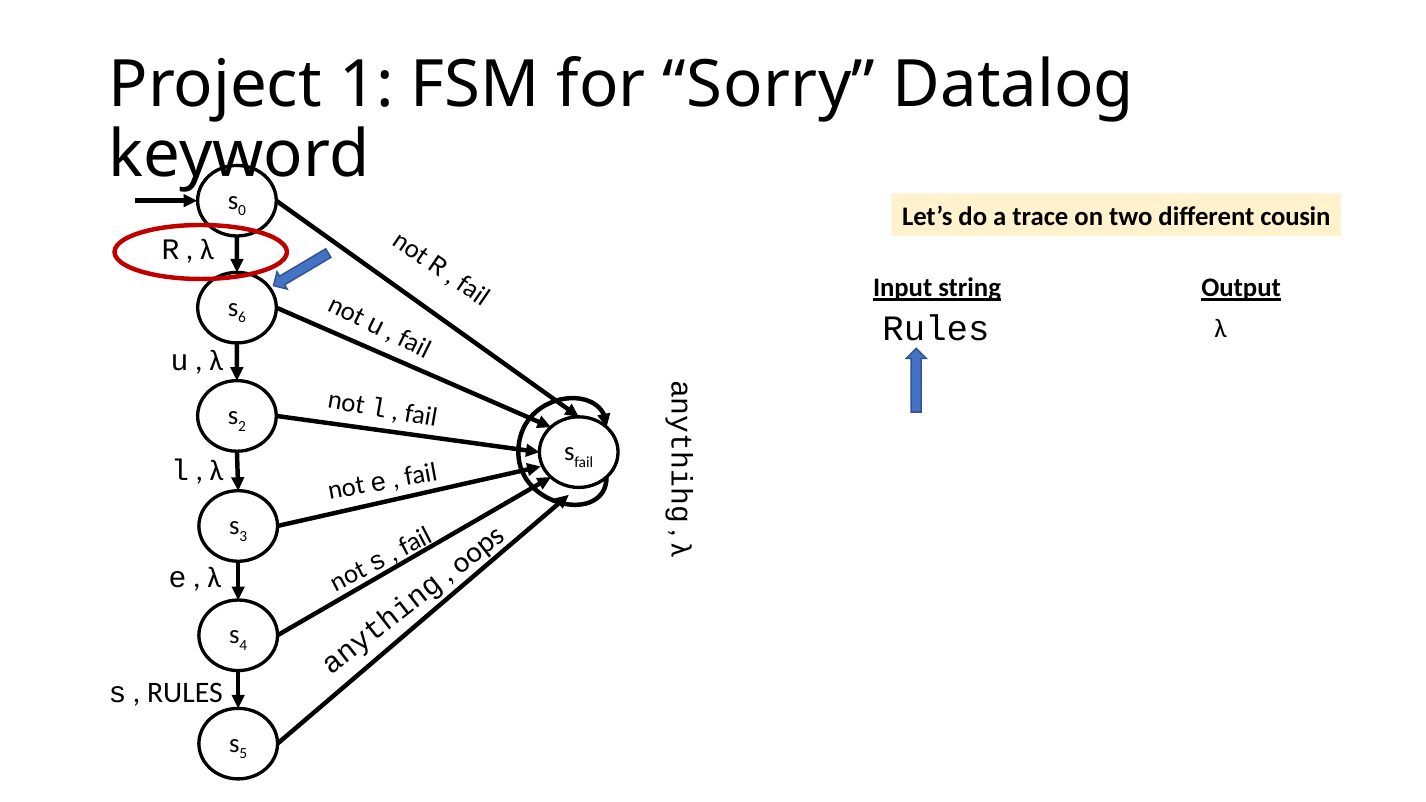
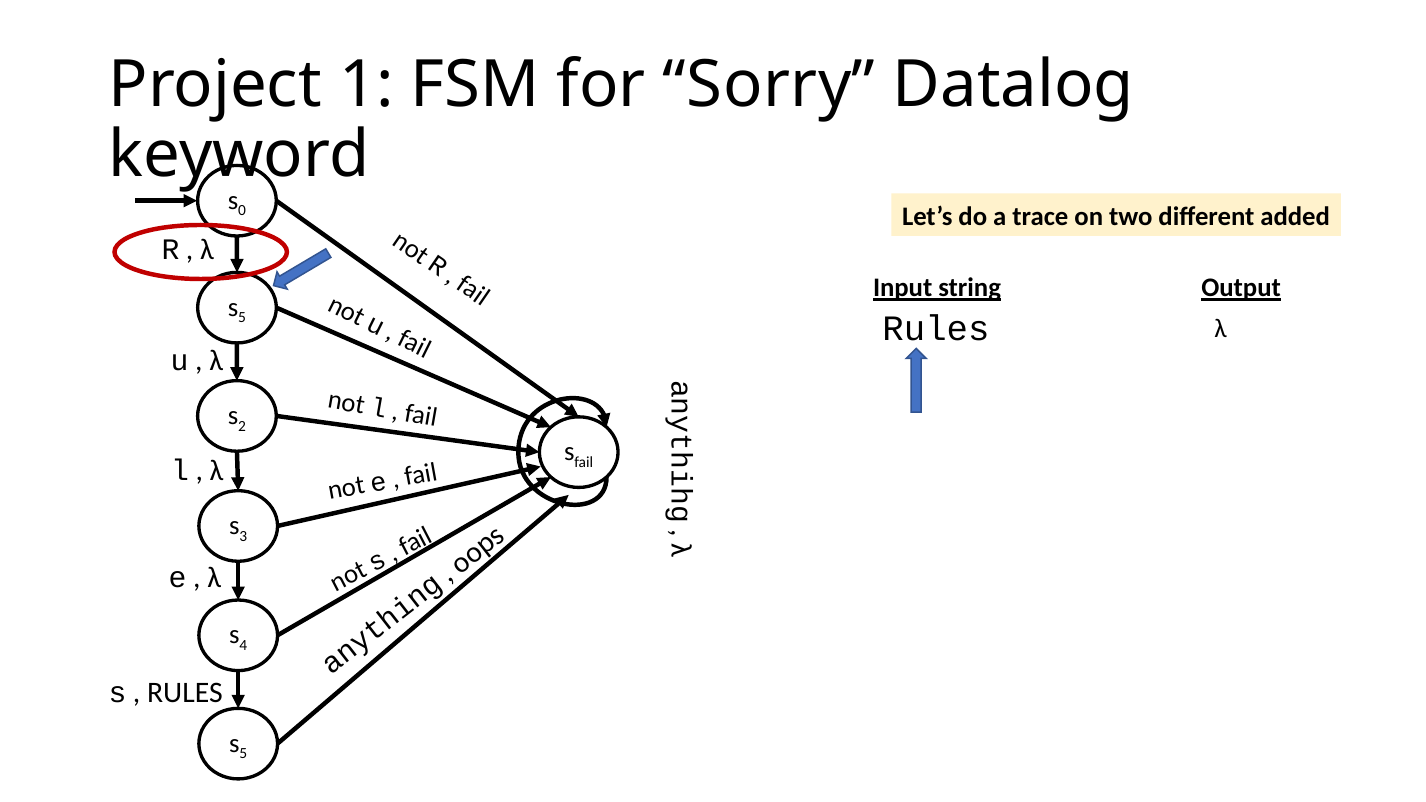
cousin: cousin -> added (1295, 217)
6: 6 -> 5 (242, 318)
